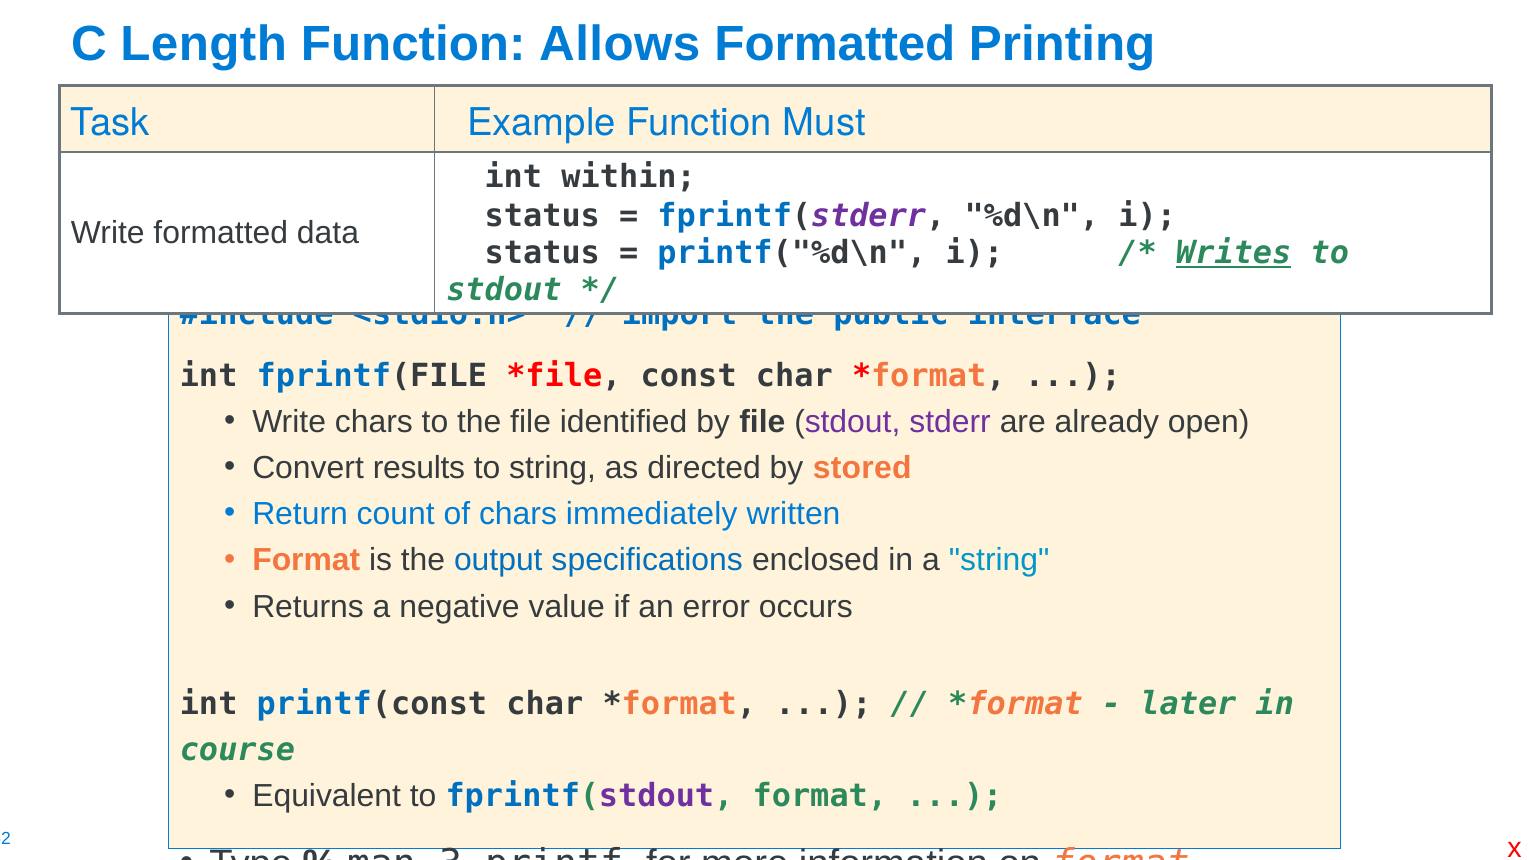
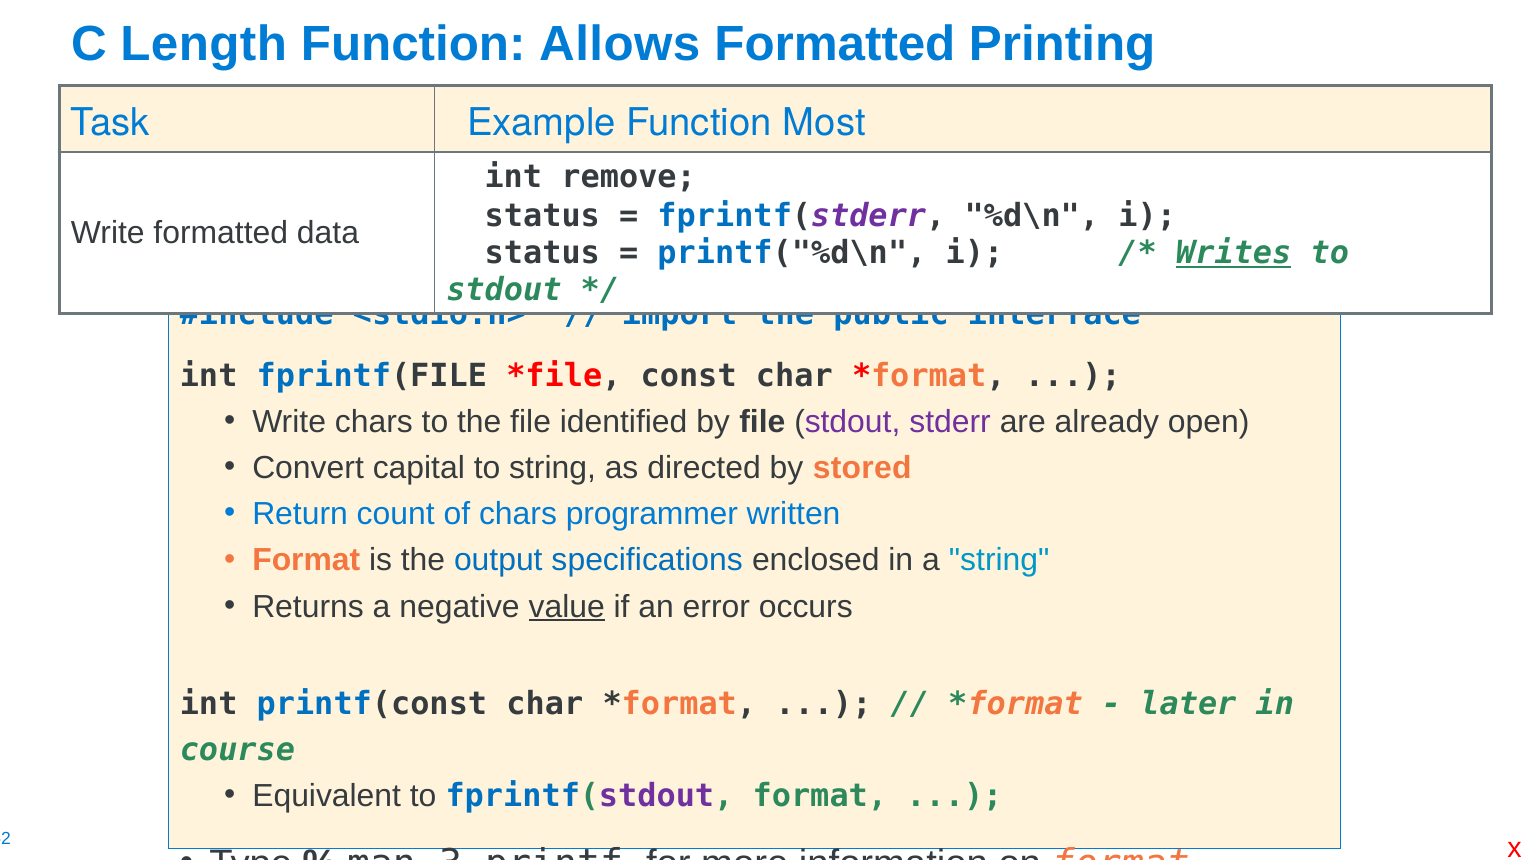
Must: Must -> Most (824, 123)
within: within -> remove (629, 177)
results: results -> capital (419, 468)
immediately: immediately -> programmer (652, 514)
value underline: none -> present (567, 607)
